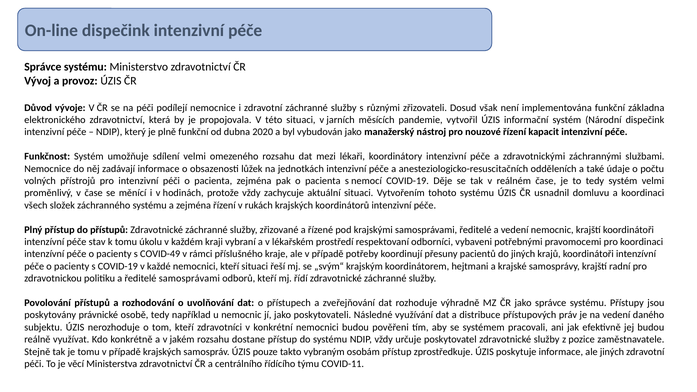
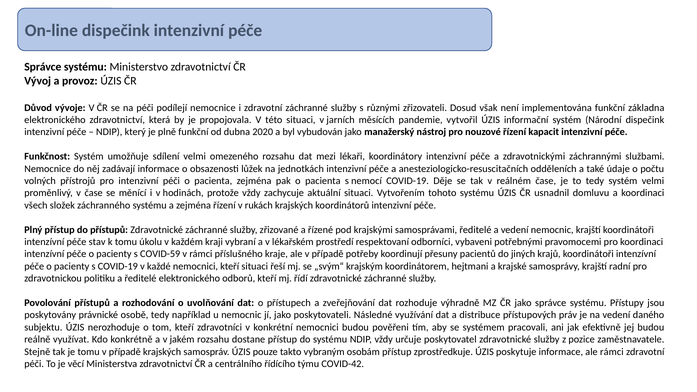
COVID-49: COVID-49 -> COVID-59 (160, 254)
ředitelé samosprávami: samosprávami -> elektronického (189, 279)
ale jiných: jiných -> rámci (612, 352)
COVID-11: COVID-11 -> COVID-42 (343, 364)
